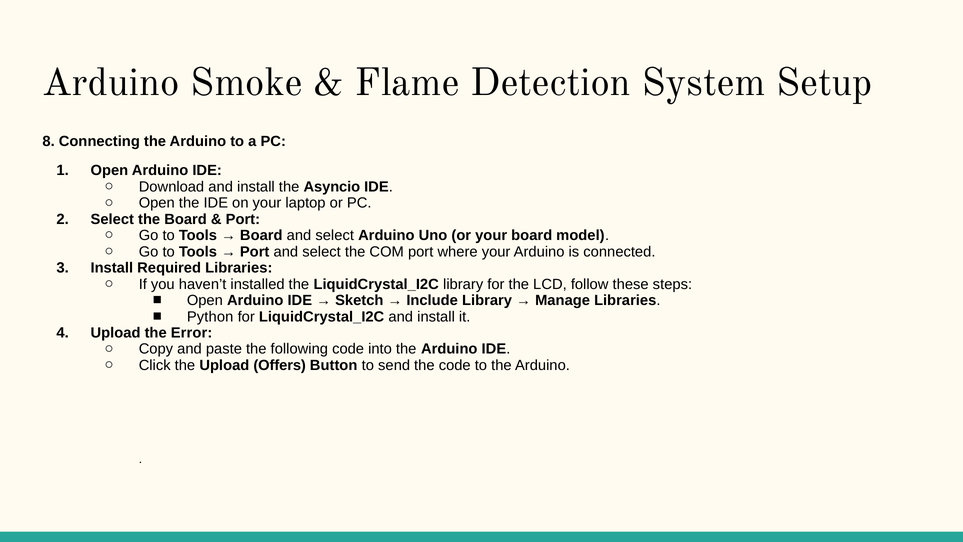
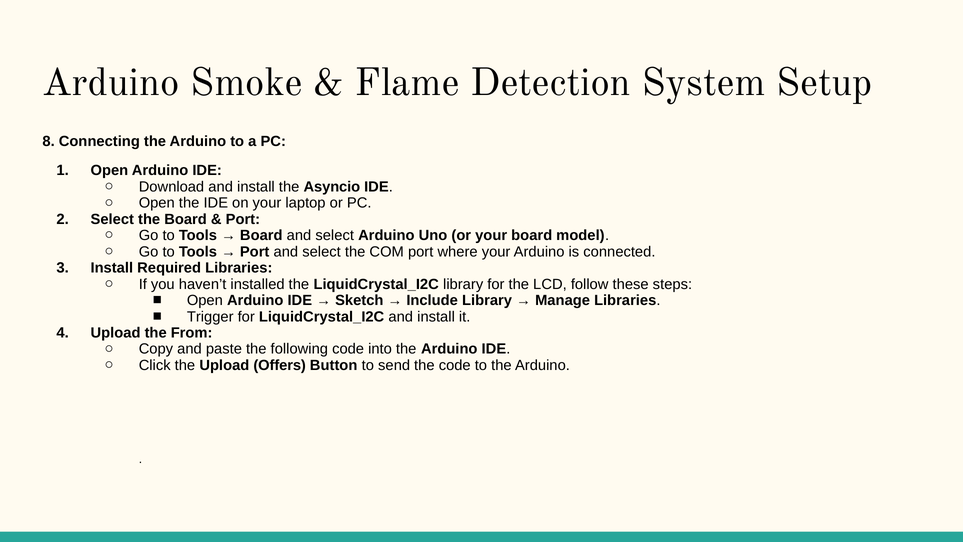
Python: Python -> Trigger (210, 317)
Error: Error -> From (192, 333)
